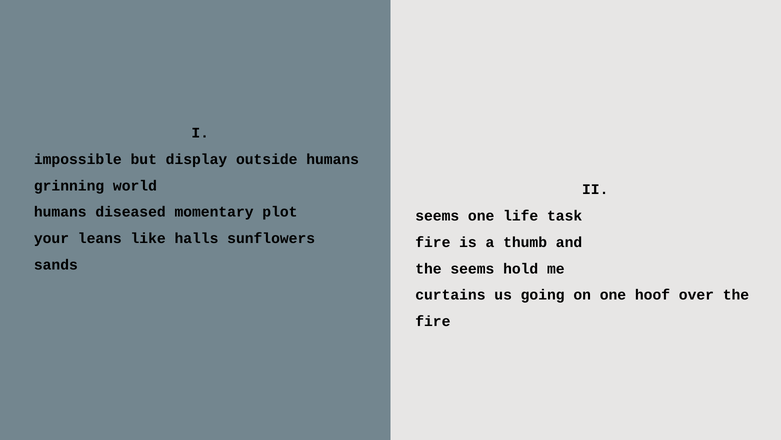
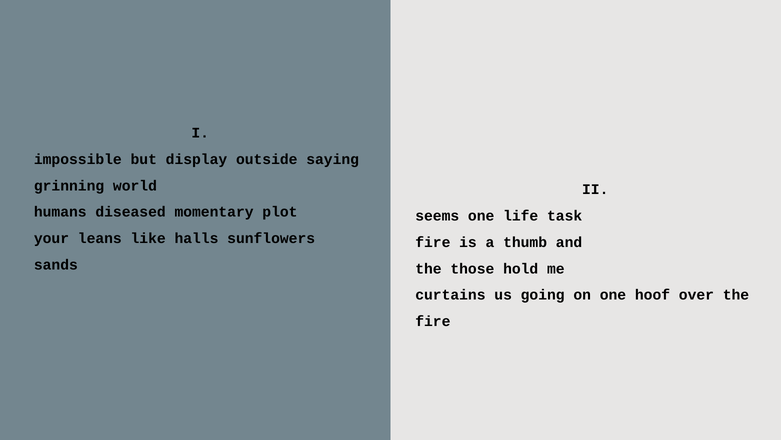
outside humans: humans -> saying (333, 159)
the seems: seems -> those (472, 268)
